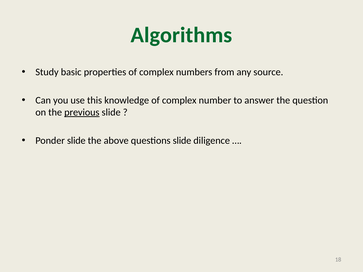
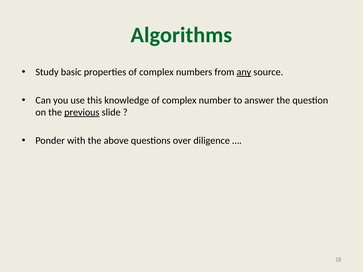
any underline: none -> present (244, 72)
Ponder slide: slide -> with (76, 141)
questions slide: slide -> over (182, 141)
